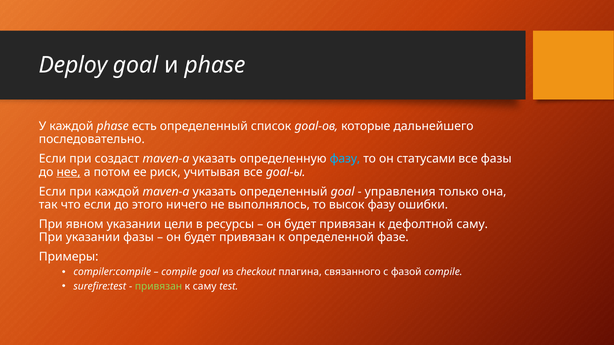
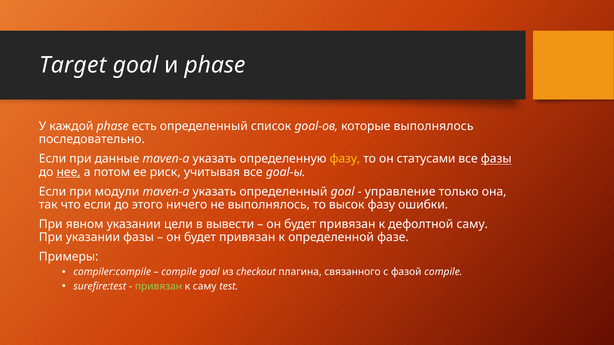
Deploy: Deploy -> Target (73, 65)
которые дальнейшего: дальнейшего -> выполнялось (434, 126)
создаст: создаст -> данные (117, 159)
фазу colour: light blue -> yellow (345, 159)
фазы underline: none -> present (496, 159)
при каждой: каждой -> модули (117, 192)
управления: управления -> управление (400, 192)
ресурсы: ресурсы -> вывести (230, 224)
